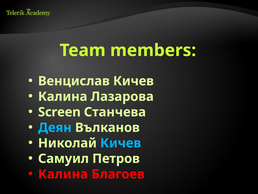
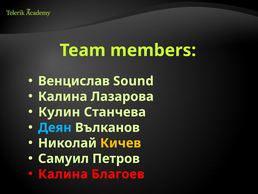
Венцислав Кичев: Кичев -> Sound (133, 81)
Screen: Screen -> Кулин (59, 112)
Кичев colour: light blue -> yellow (121, 143)
